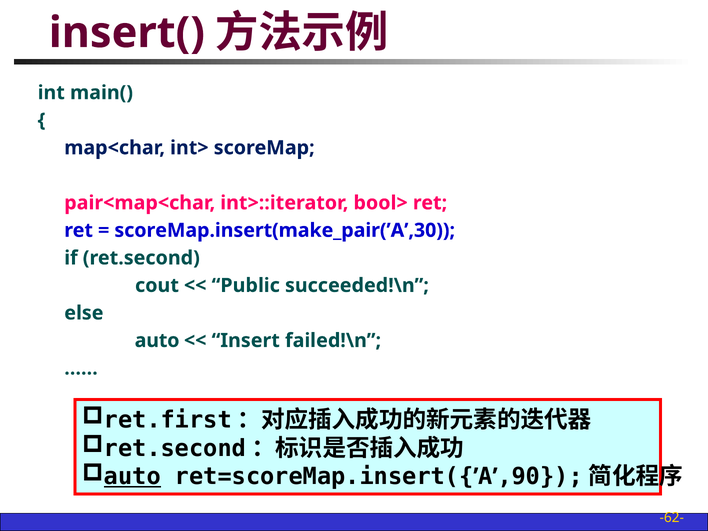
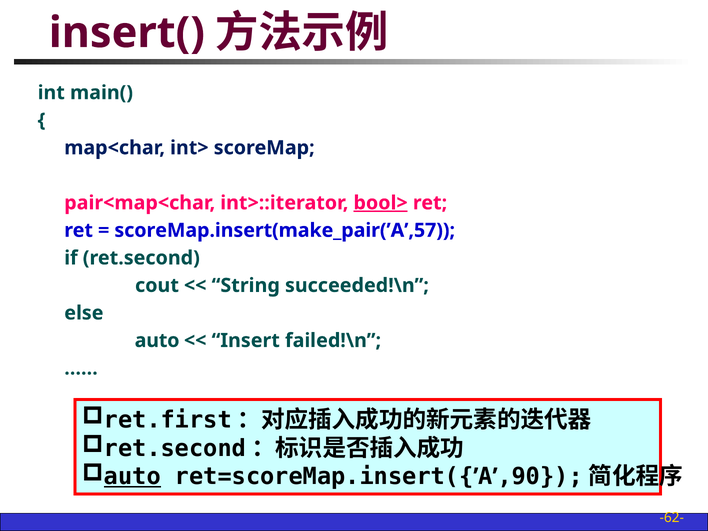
bool> underline: none -> present (381, 203)
scoreMap.insert(make_pair(’A’,30: scoreMap.insert(make_pair(’A’,30 -> scoreMap.insert(make_pair(’A’,57 (285, 230)
Public: Public -> String (246, 285)
